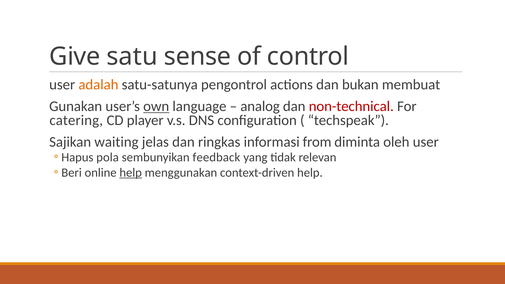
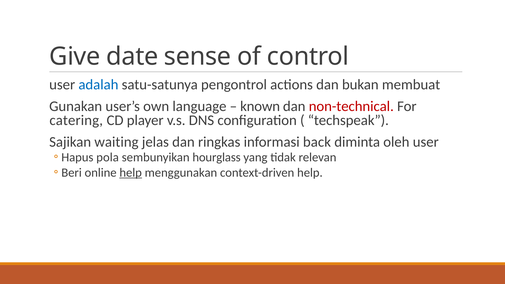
satu: satu -> date (132, 57)
adalah colour: orange -> blue (98, 85)
own underline: present -> none (156, 106)
analog: analog -> known (260, 106)
from: from -> back (317, 142)
feedback: feedback -> hourglass (217, 157)
